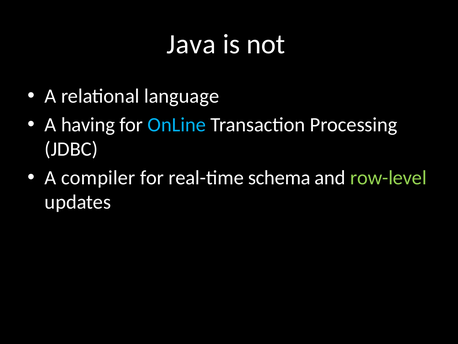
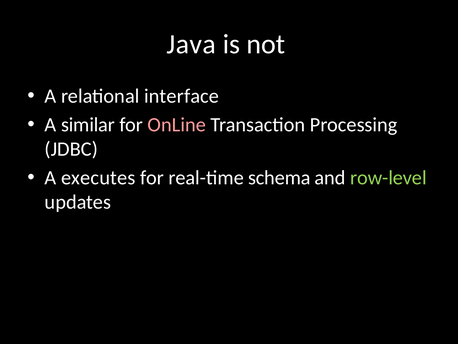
language: language -> interface (182, 96)
having: having -> similar (88, 125)
OnLine colour: light blue -> pink (177, 125)
compiler: compiler -> executes (98, 178)
